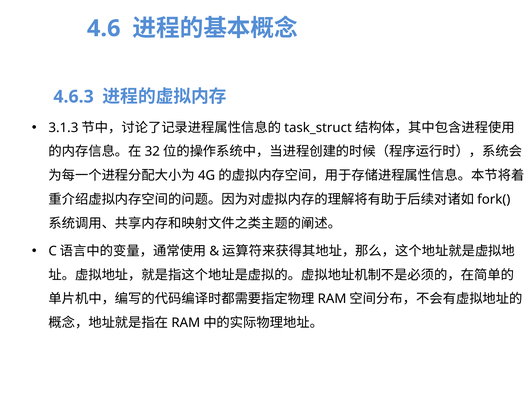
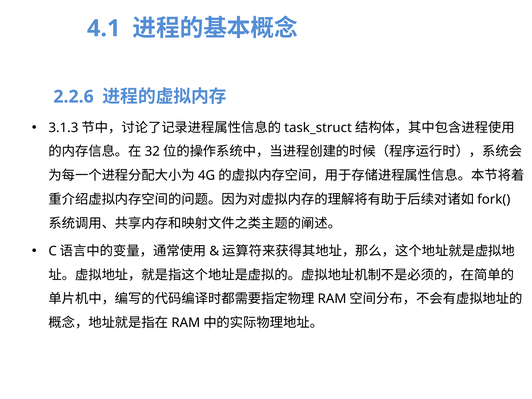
4.6: 4.6 -> 4.1 (104, 28)
4.6.3: 4.6.3 -> 2.2.6 (74, 97)
